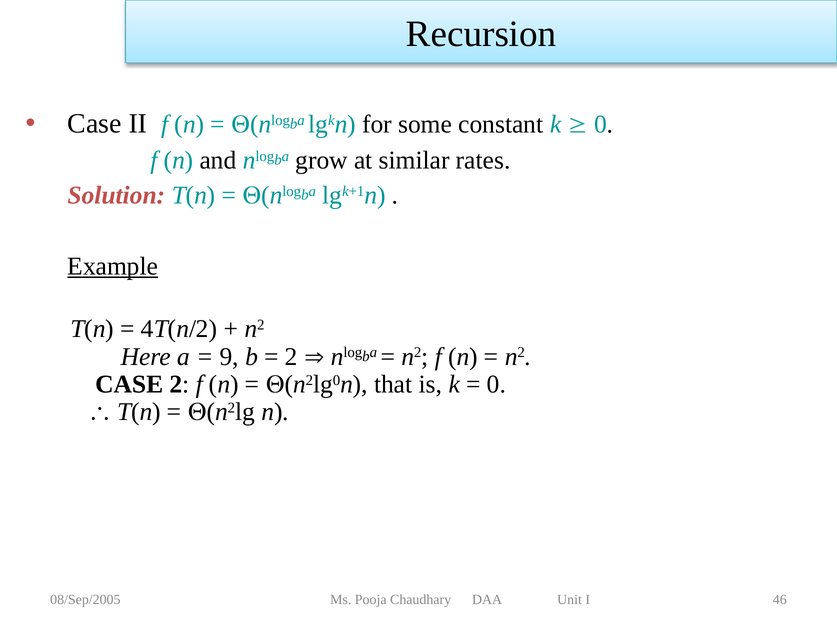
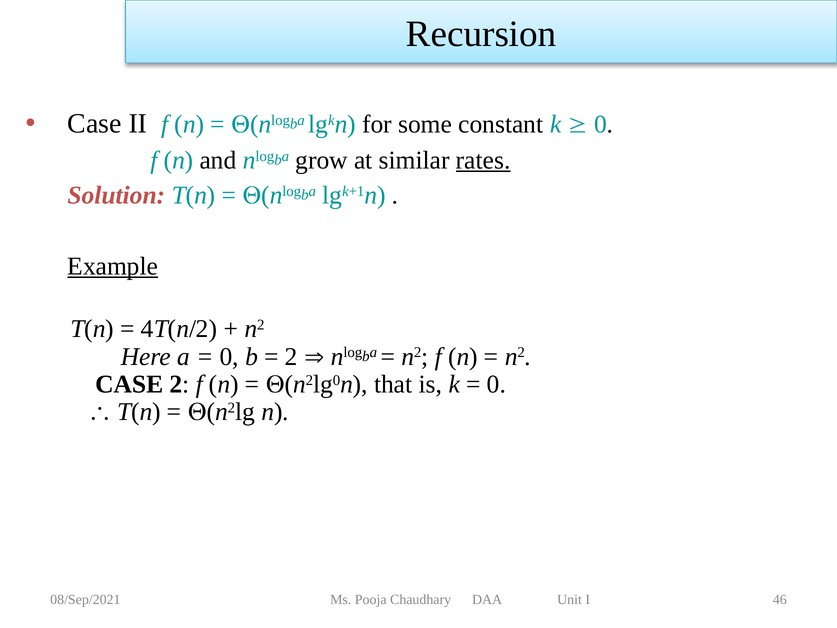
rates underline: none -> present (483, 160)
9: 9 -> 0 (229, 357)
08/Sep/2005: 08/Sep/2005 -> 08/Sep/2021 (85, 599)
